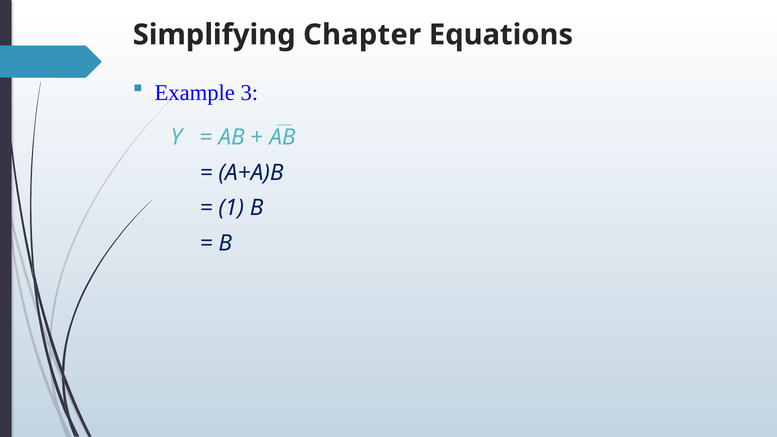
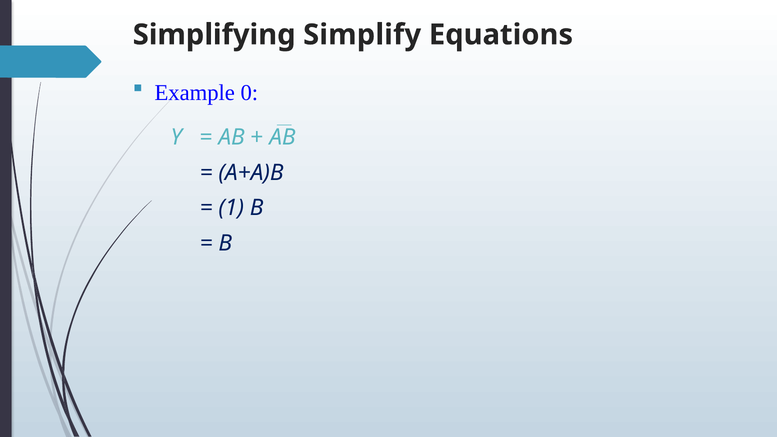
Chapter: Chapter -> Simplify (362, 35)
3: 3 -> 0 (249, 93)
